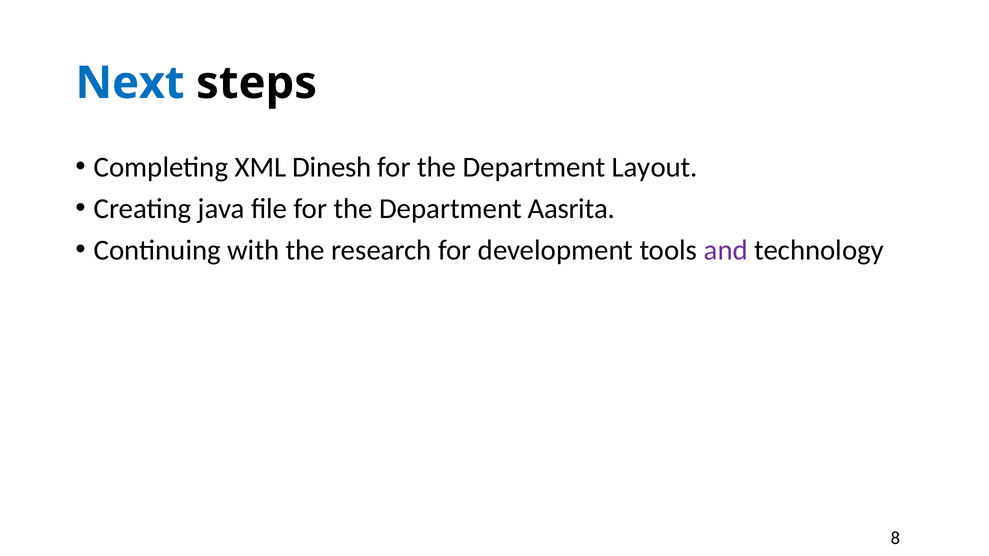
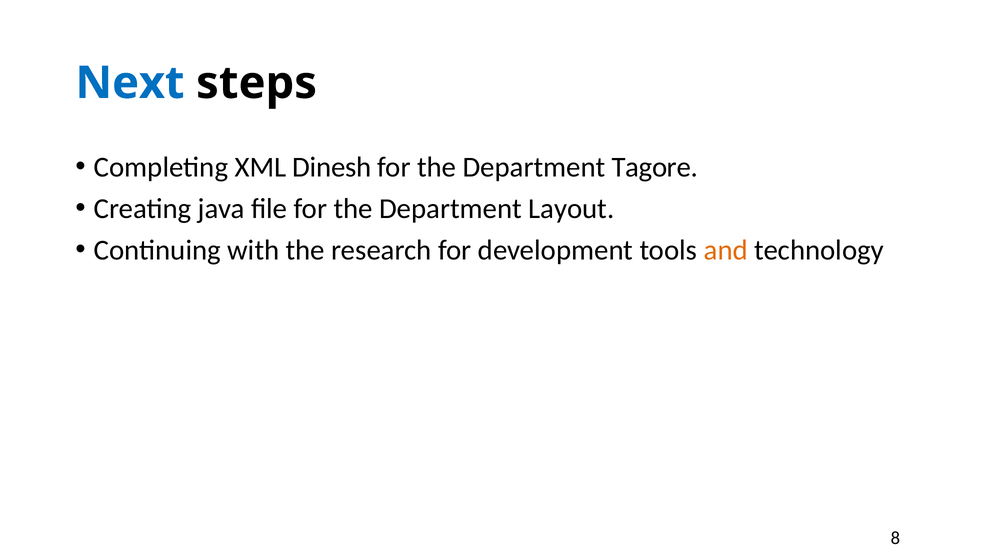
Layout: Layout -> Tagore (655, 167)
Aasrita: Aasrita -> Layout (571, 209)
and colour: purple -> orange (726, 250)
